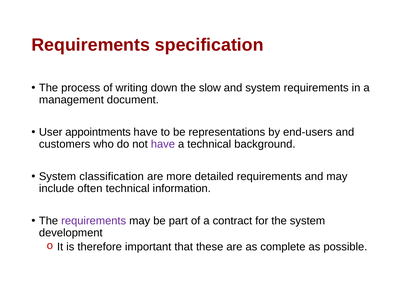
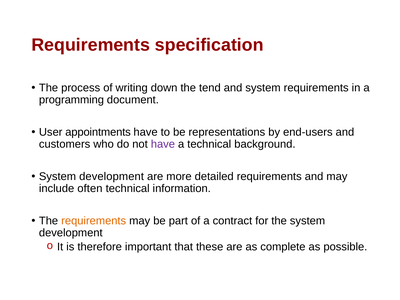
slow: slow -> tend (210, 88)
management: management -> programming (71, 100)
classification: classification -> development (112, 176)
requirements colour: purple -> orange (94, 221)
